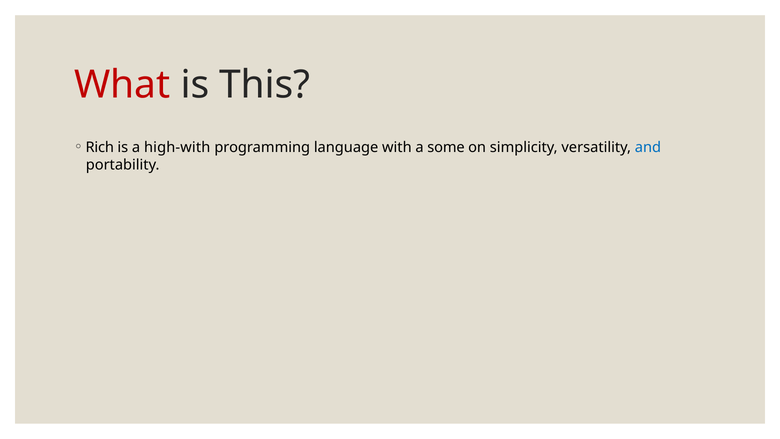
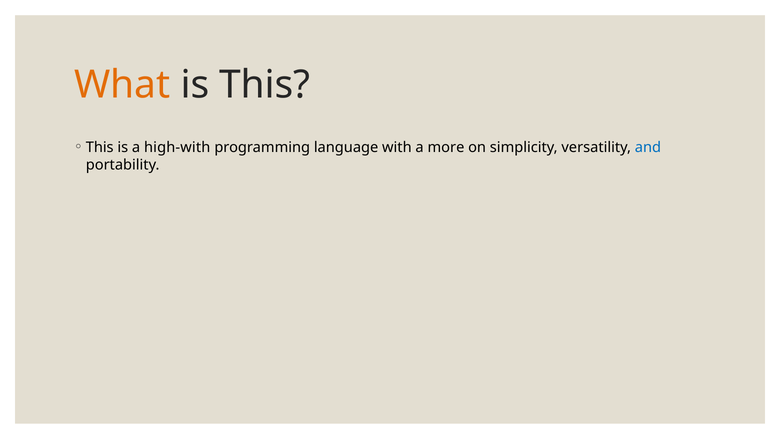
What colour: red -> orange (122, 85)
Rich: Rich -> This (100, 147)
some: some -> more (446, 147)
